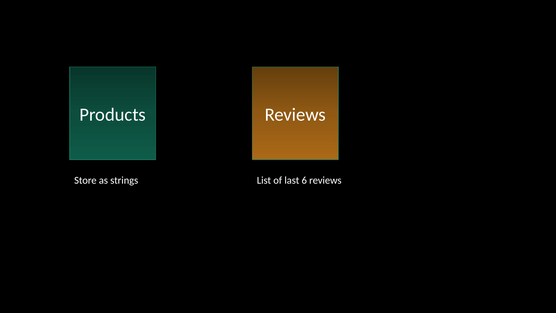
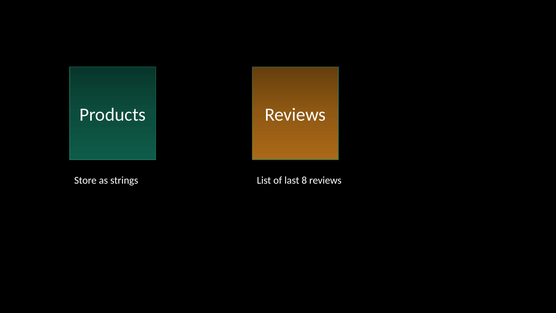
6: 6 -> 8 (304, 180)
